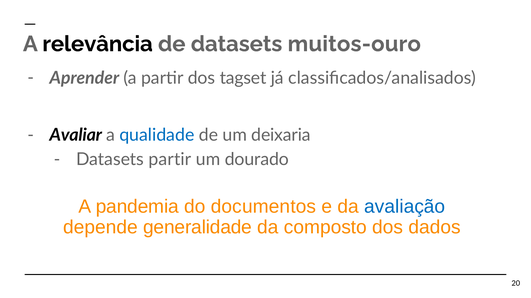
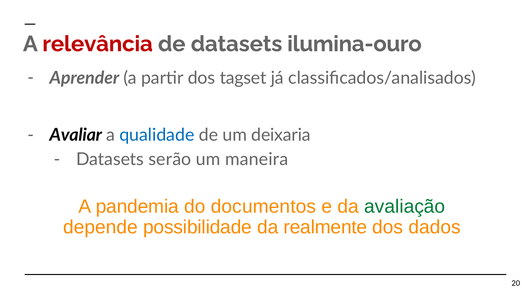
relevância colour: black -> red (98, 44)
muitos-ouro: muitos-ouro -> ilumina-ouro (354, 44)
Datasets partir: partir -> serão (170, 160)
dourado: dourado -> maneira (257, 160)
avaliação colour: blue -> green (405, 207)
generalidade: generalidade -> possibilidade (198, 228)
composto: composto -> realmente (325, 228)
